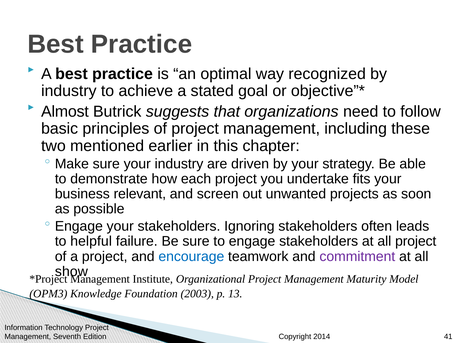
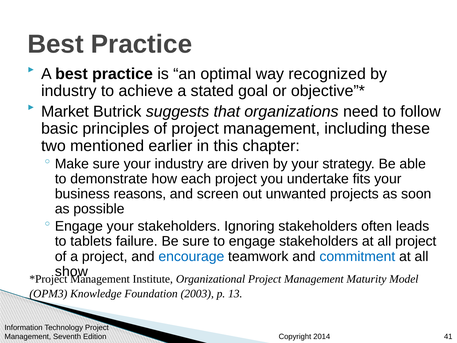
Almost: Almost -> Market (65, 111)
relevant: relevant -> reasons (140, 194)
helpful: helpful -> tablets (91, 241)
commitment colour: purple -> blue (357, 256)
